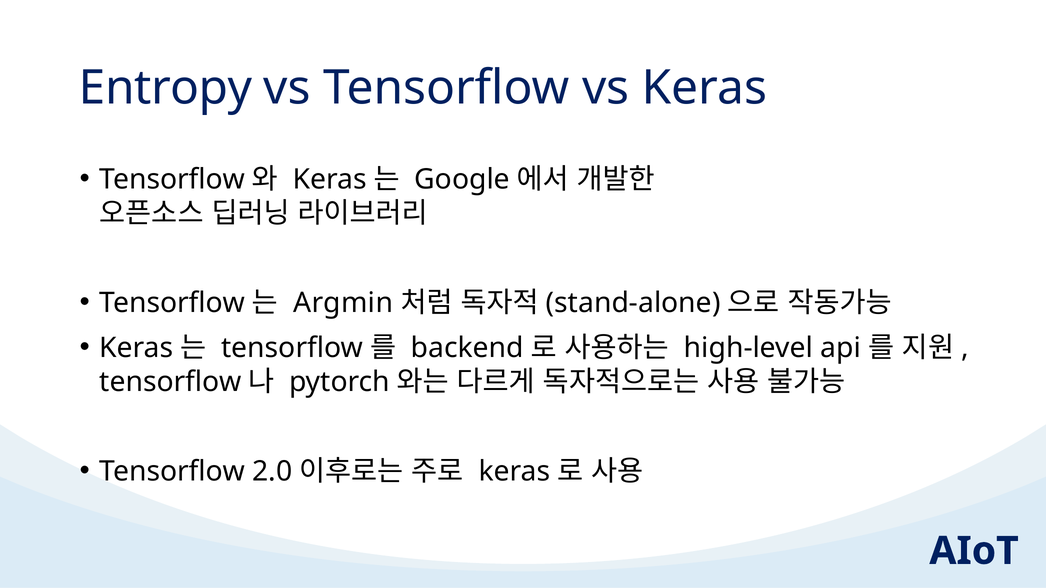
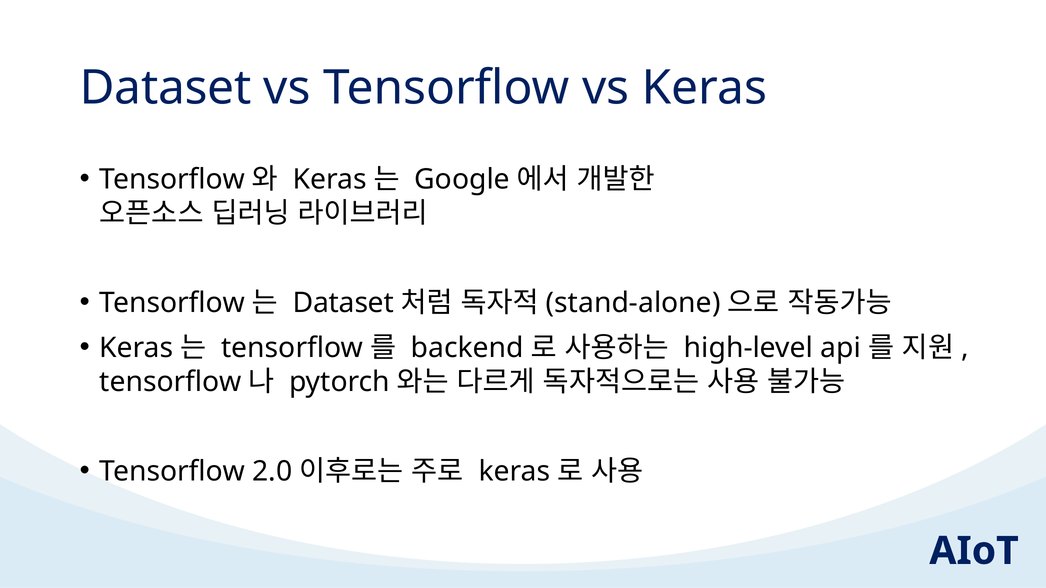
Entropy: Entropy -> Dataset (166, 88)
Argmin: Argmin -> Dataset (343, 303)
